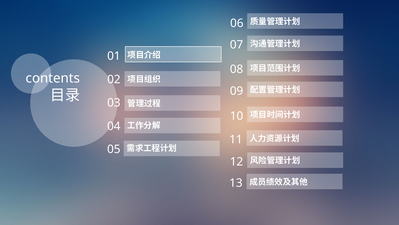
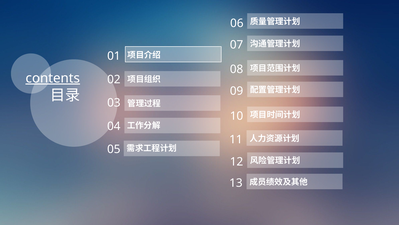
contents underline: none -> present (53, 78)
